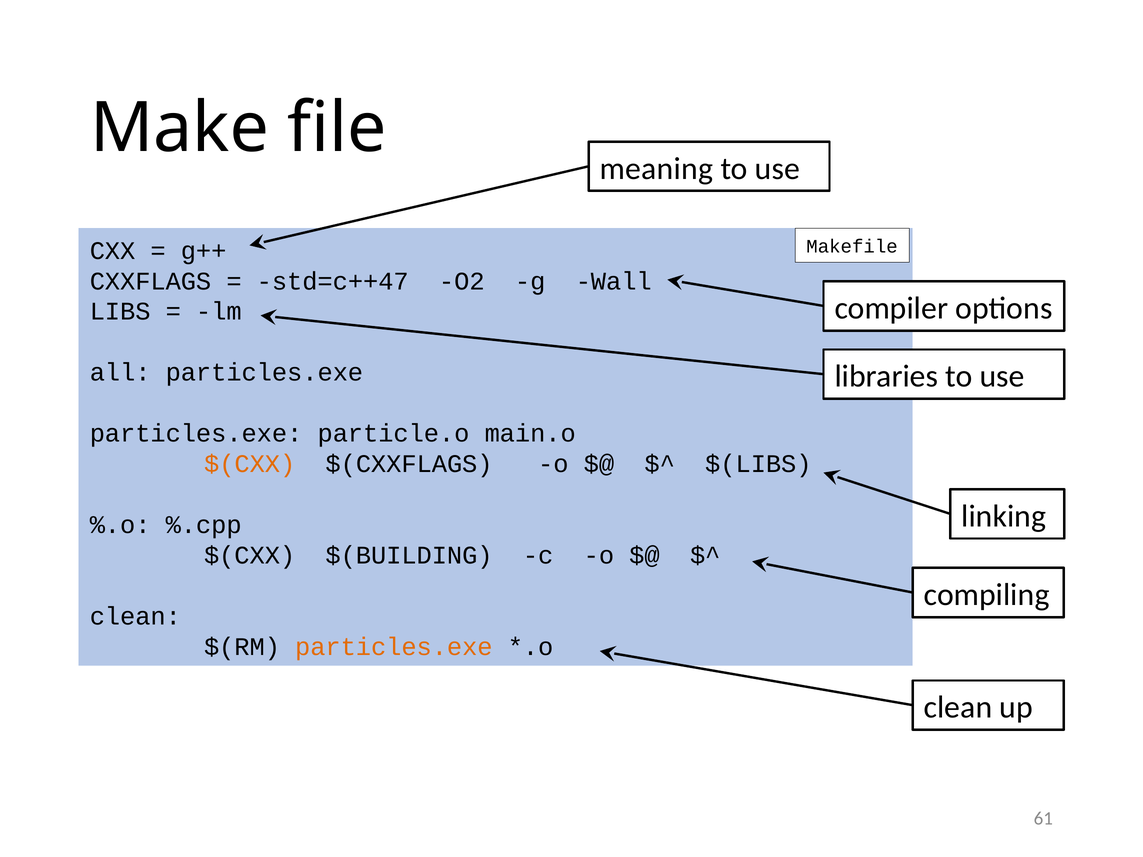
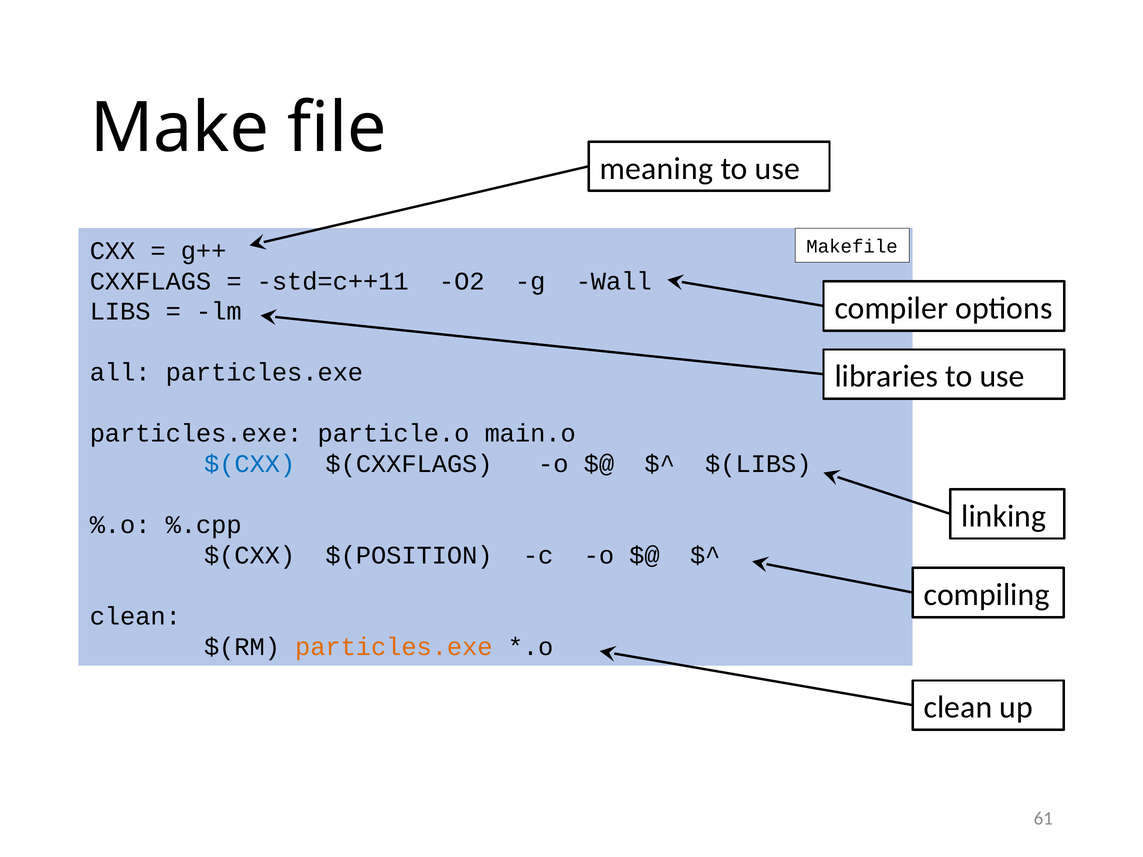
std=c++47: std=c++47 -> std=c++11 (333, 281)
$(CXX colour: orange -> blue (250, 464)
$(BUILDING: $(BUILDING -> $(POSITION (409, 555)
